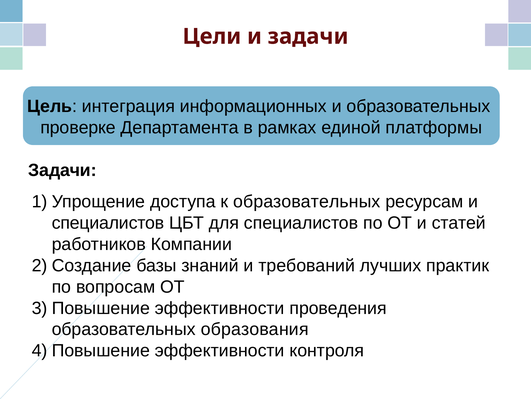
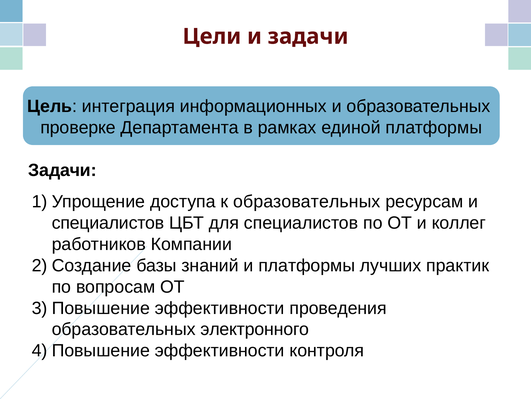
статей: статей -> коллег (459, 223)
и требований: требований -> платформы (307, 265)
образования: образования -> электронного (255, 329)
